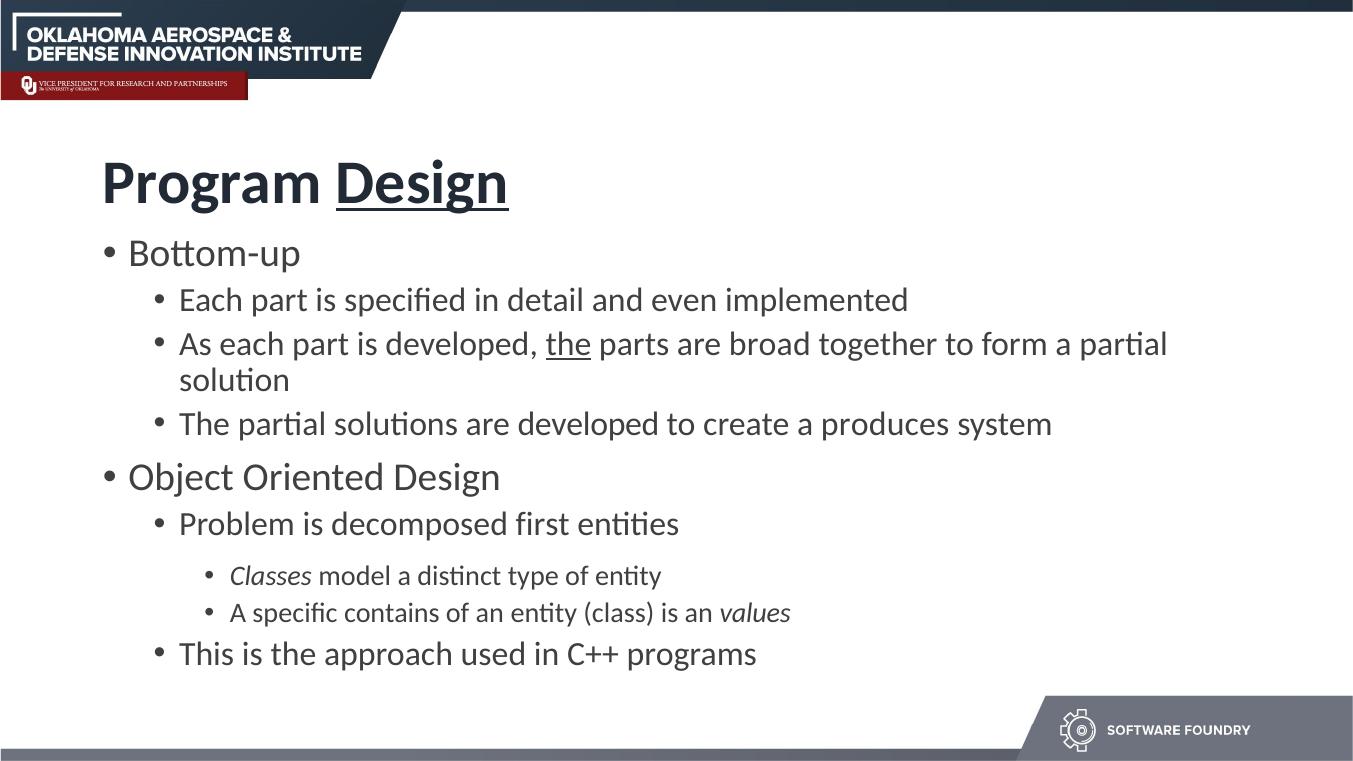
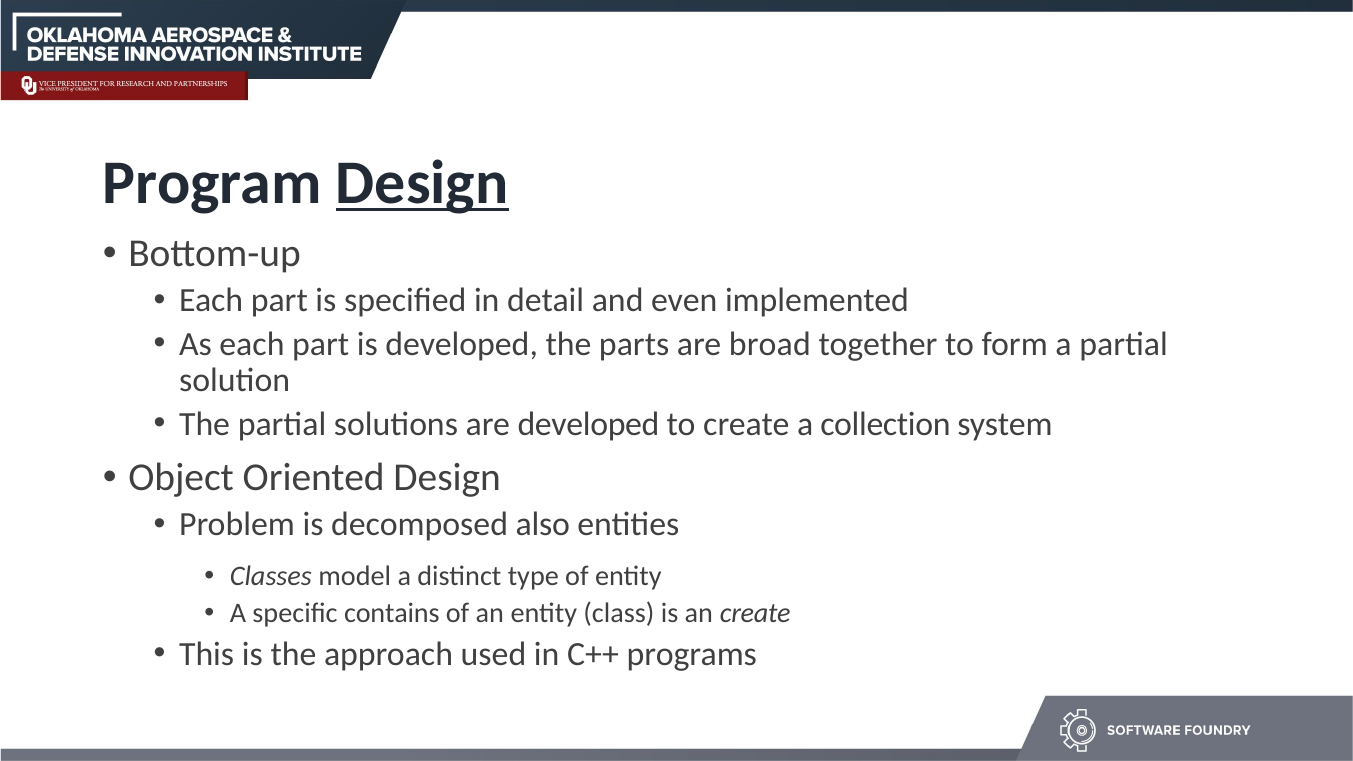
the underline: present -> none (568, 344)
produces: produces -> collection (885, 424)
first: first -> also (543, 524)
an values: values -> create (755, 613)
